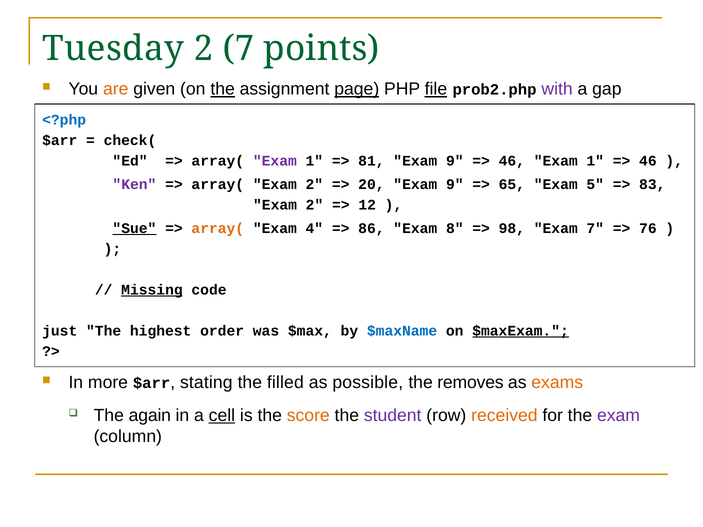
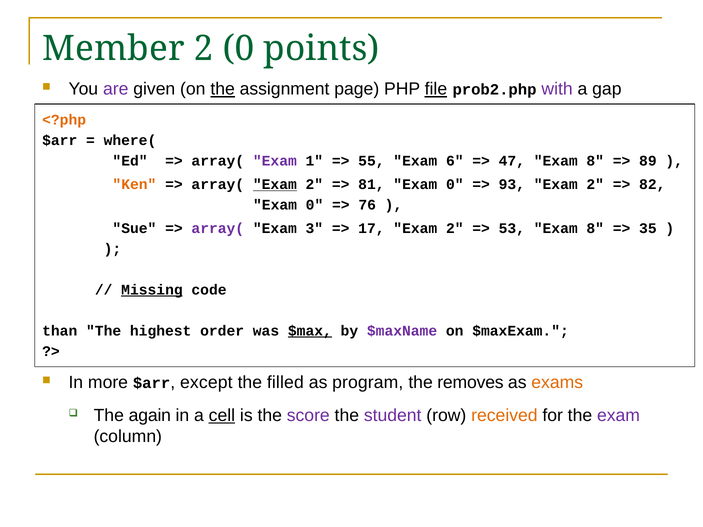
Tuesday: Tuesday -> Member (113, 48)
2 7: 7 -> 0 (238, 48)
are colour: orange -> purple (116, 89)
page underline: present -> none (357, 89)
<?php colour: blue -> orange (64, 120)
check(: check( -> where( (130, 141)
81: 81 -> 55 (371, 161)
9: 9 -> 6 (455, 161)
46: 46 -> 47 (512, 161)
1: 1 -> 8 (595, 161)
46: 46 -> 89 (648, 161)
Ken colour: purple -> orange (134, 185)
Exam underline: none -> present (275, 185)
20: 20 -> 81 (371, 185)
9: 9 -> 0 (455, 185)
65: 65 -> 93 (512, 185)
5: 5 -> 2 (595, 185)
83: 83 -> 82 (652, 185)
2: 2 -> 0 (315, 205)
12: 12 -> 76 (367, 205)
Sue underline: present -> none (134, 228)
array( colour: orange -> purple (218, 228)
4: 4 -> 3 (314, 228)
86: 86 -> 17 (371, 228)
8: 8 -> 2 (455, 228)
98: 98 -> 53 (512, 228)
7: 7 -> 8 (595, 228)
76: 76 -> 35 (648, 228)
just: just -> than (60, 331)
$max underline: none -> present (310, 331)
$maxName colour: blue -> purple (402, 331)
$maxExam underline: present -> none (521, 331)
stating: stating -> except (206, 383)
possible: possible -> program (368, 383)
score colour: orange -> purple (308, 416)
